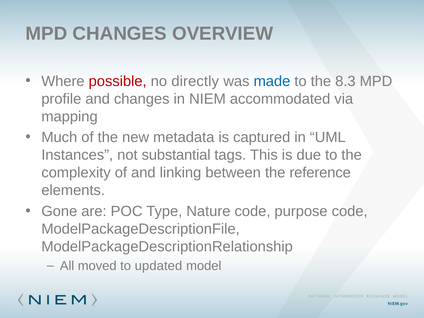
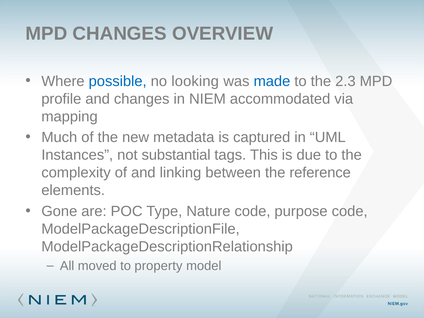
possible colour: red -> blue (118, 81)
directly: directly -> looking (195, 81)
8.3: 8.3 -> 2.3 (345, 81)
updated: updated -> property (159, 266)
